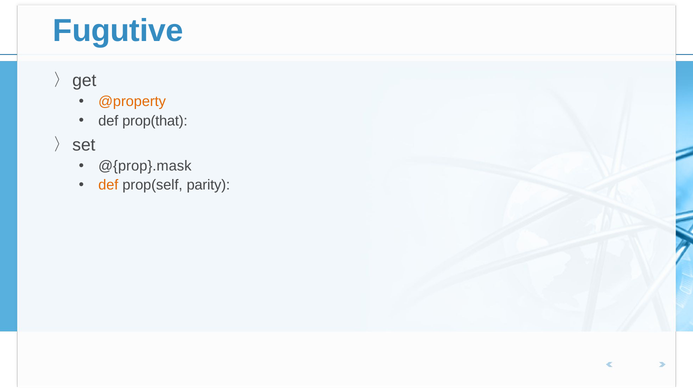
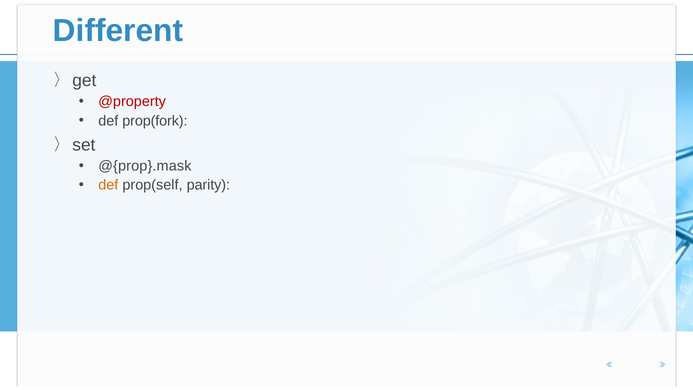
Fugutive: Fugutive -> Different (118, 31)
@property colour: orange -> red (132, 101)
prop(that: prop(that -> prop(fork (155, 121)
